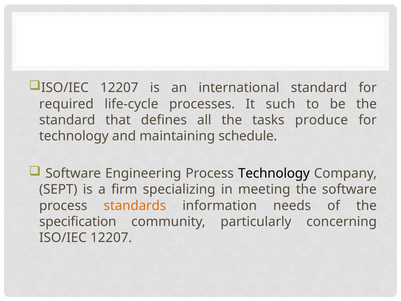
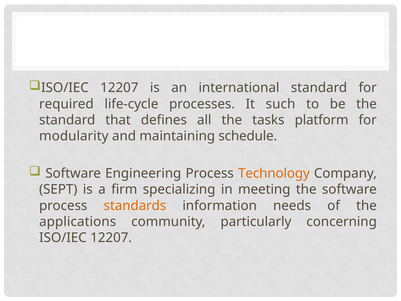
produce: produce -> platform (322, 120)
technology: technology -> modularity (74, 136)
Technology colour: black -> orange (274, 173)
specification: specification -> applications (78, 221)
